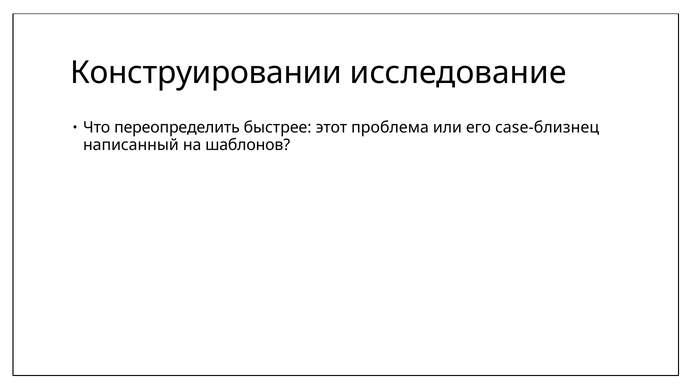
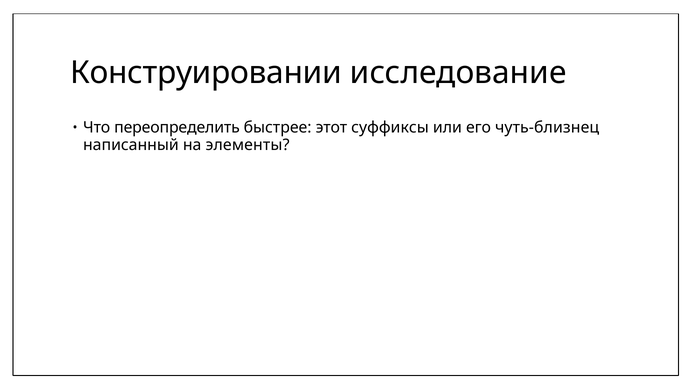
проблема: проблема -> суффиксы (390, 128)
case-близнец: case-близнец -> чуть-близнец (547, 128)
шаблонов: шаблонов -> элементы (248, 145)
